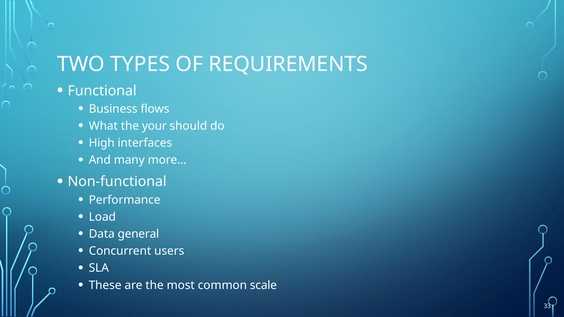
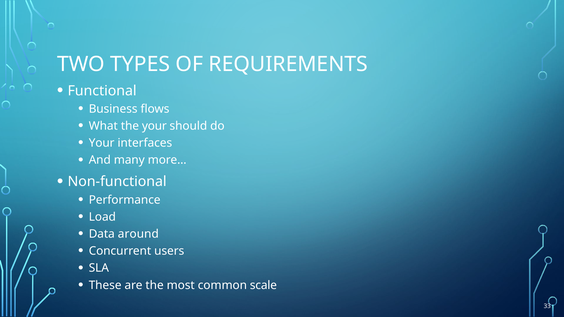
High: High -> Your (102, 143)
general: general -> around (138, 234)
